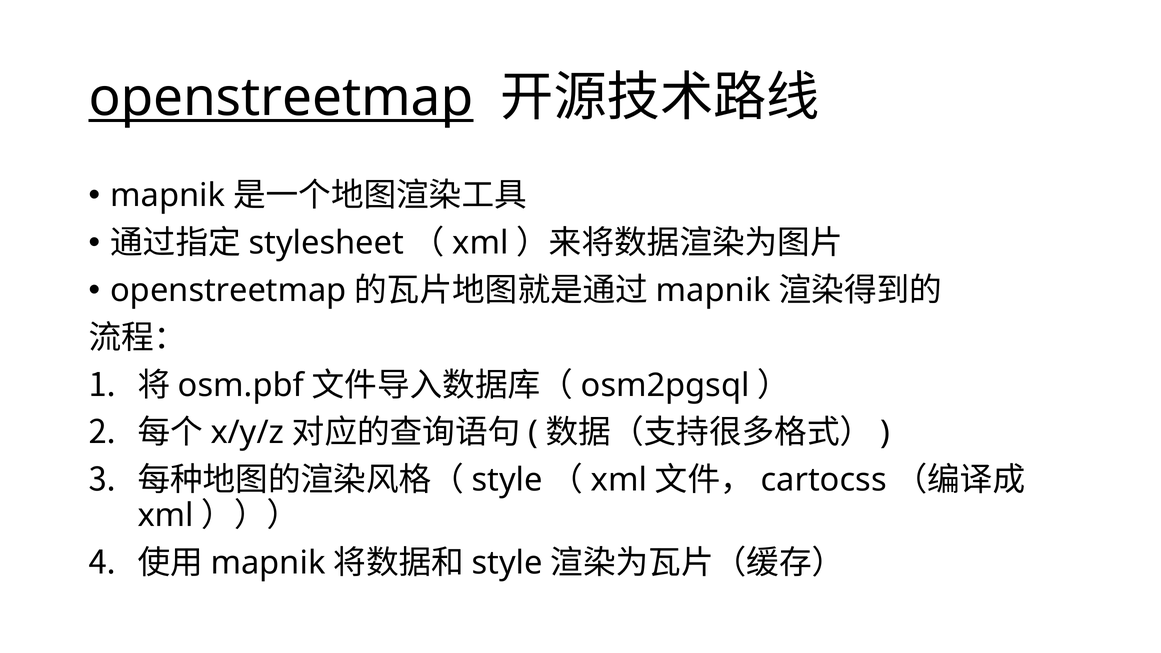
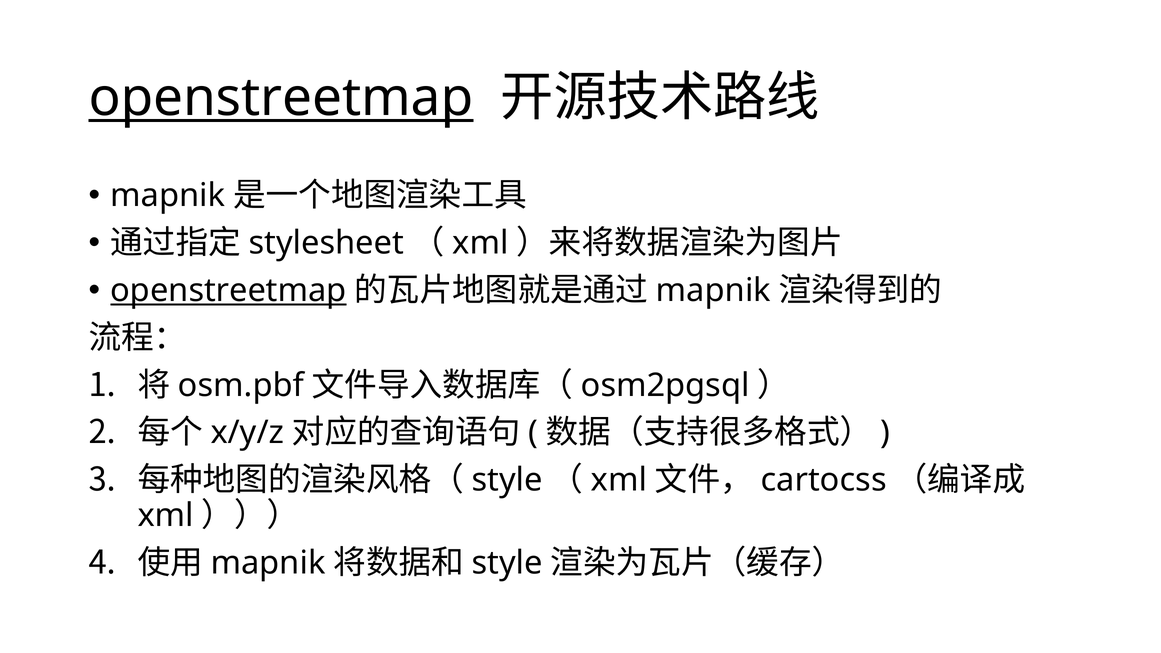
openstreetmap underline: none -> present (228, 290)
